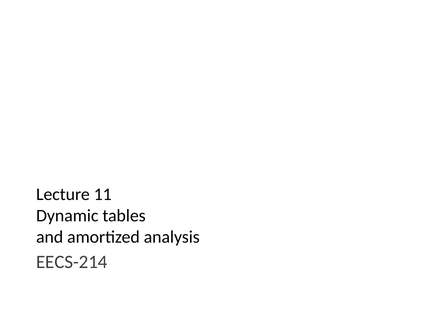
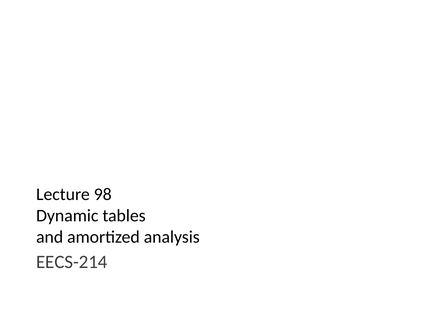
11: 11 -> 98 (103, 195)
